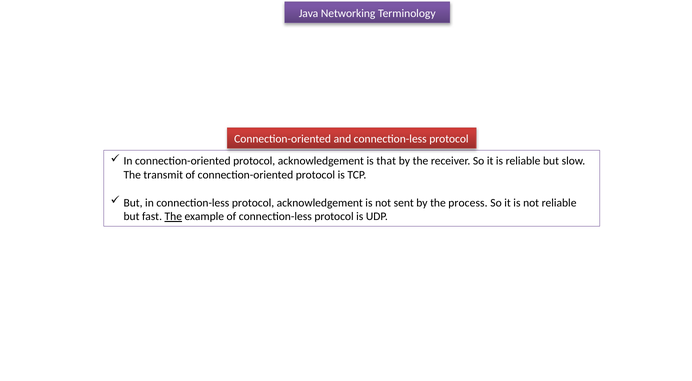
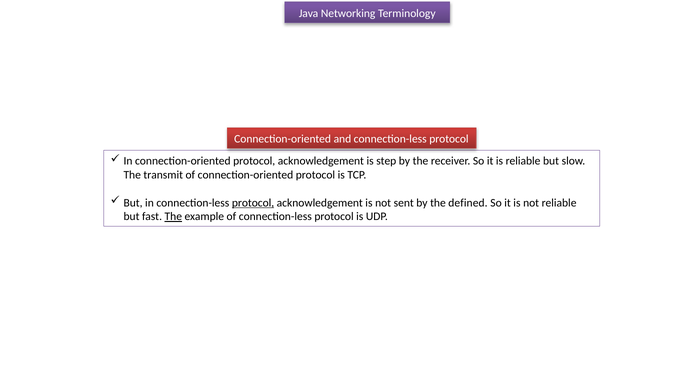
that: that -> step (386, 161)
protocol underline: none -> present (253, 203)
process: process -> defined (468, 203)
